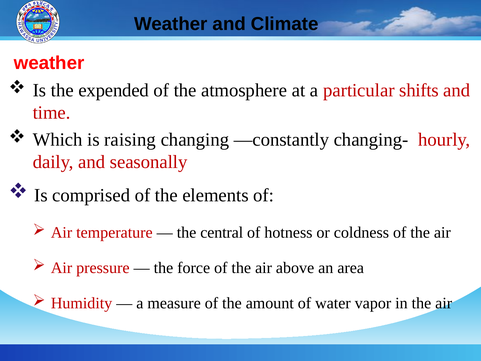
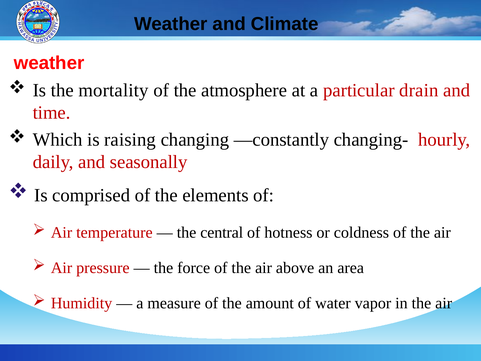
expended: expended -> mortality (114, 90)
shifts: shifts -> drain (419, 90)
